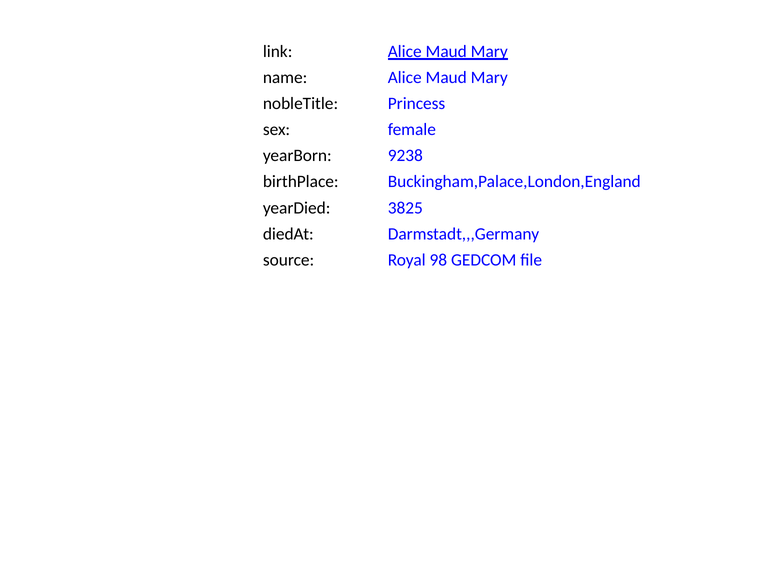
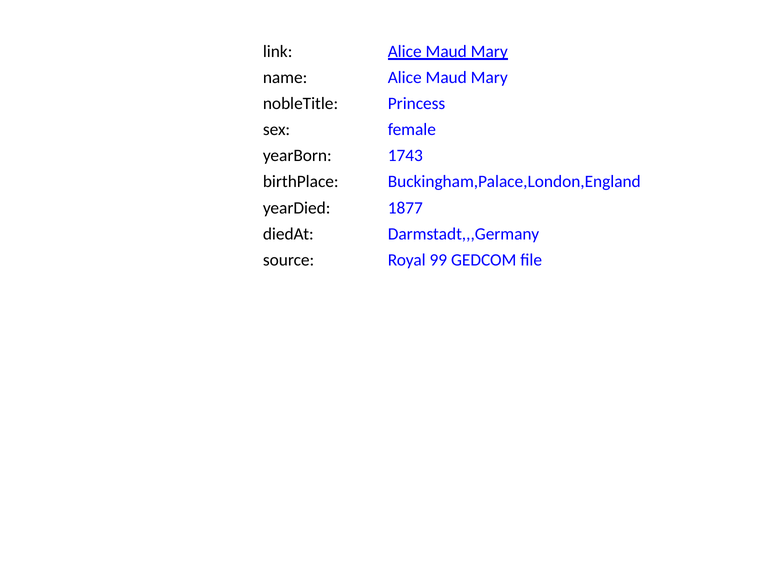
9238: 9238 -> 1743 (405, 156)
3825: 3825 -> 1877 (405, 208)
98: 98 -> 99 (438, 260)
